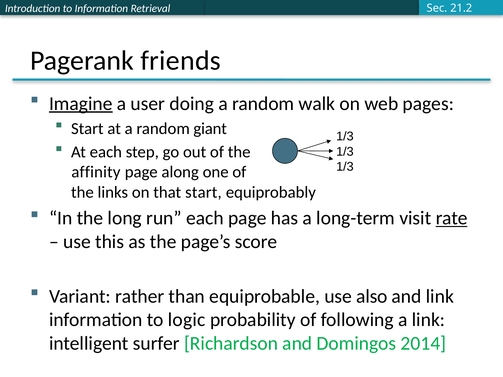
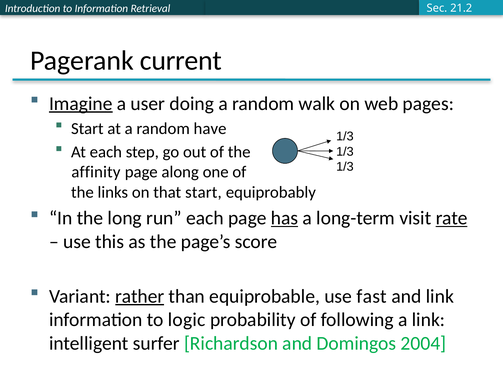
friends: friends -> current (181, 61)
giant: giant -> have (210, 129)
has underline: none -> present (284, 218)
rather underline: none -> present (140, 297)
also: also -> fast (372, 297)
2014: 2014 -> 2004 (423, 344)
